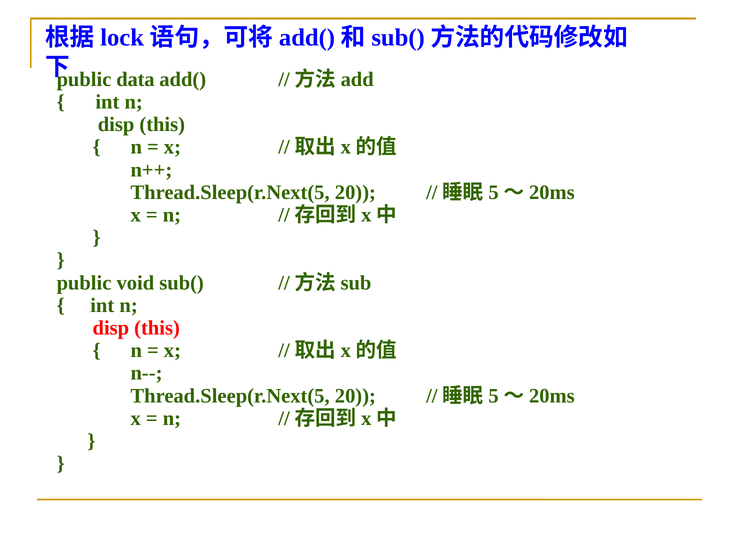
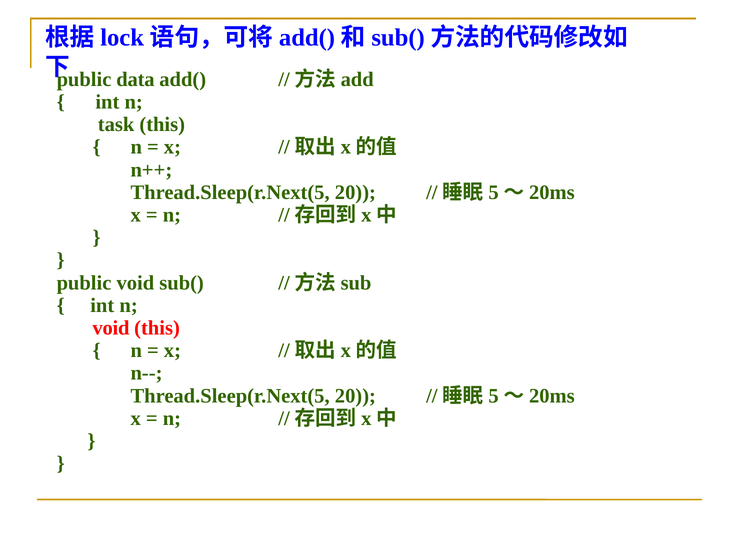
disp: disp -> task (116, 124)
disp: disp -> void (111, 328)
